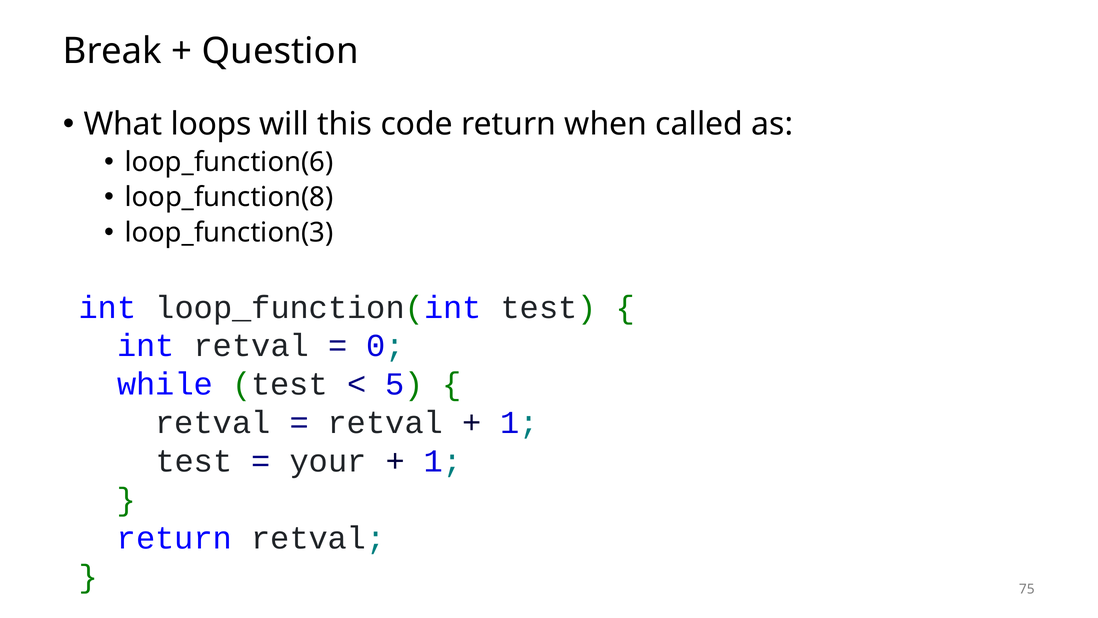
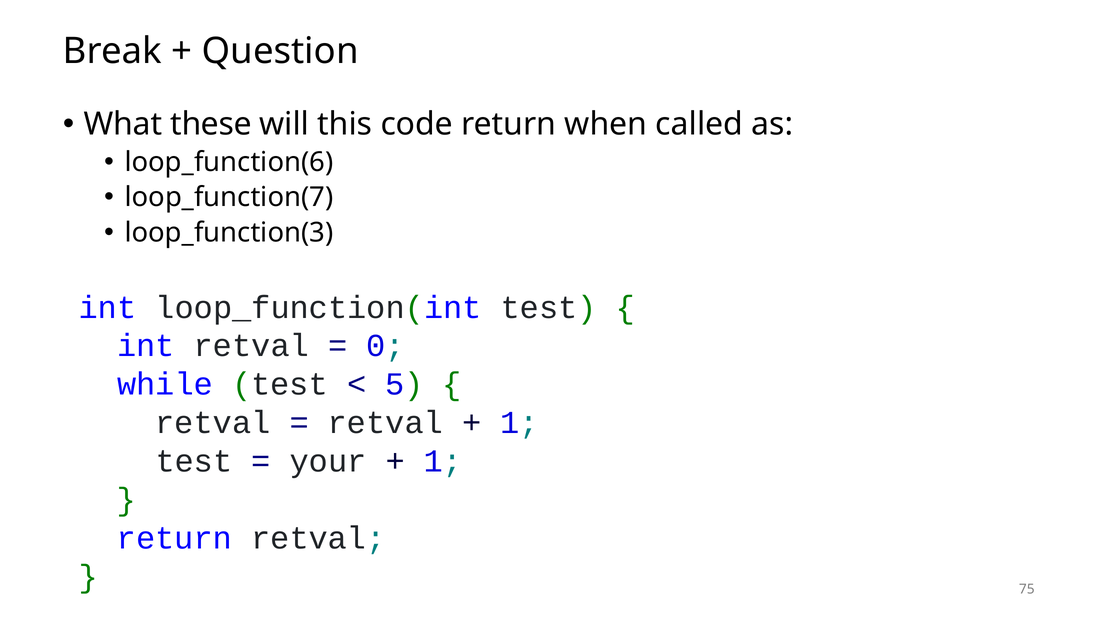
loops: loops -> these (211, 124)
loop_function(8: loop_function(8 -> loop_function(7 (229, 197)
